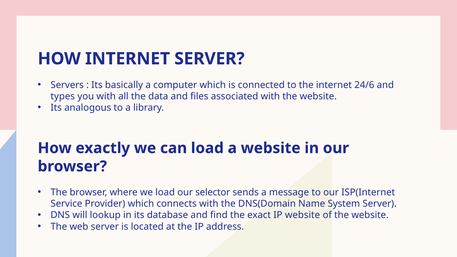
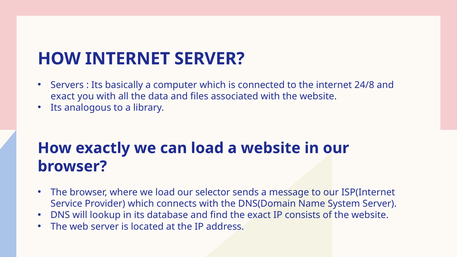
24/6: 24/6 -> 24/8 (364, 85)
types: types -> exact (63, 96)
IP website: website -> consists (303, 215)
